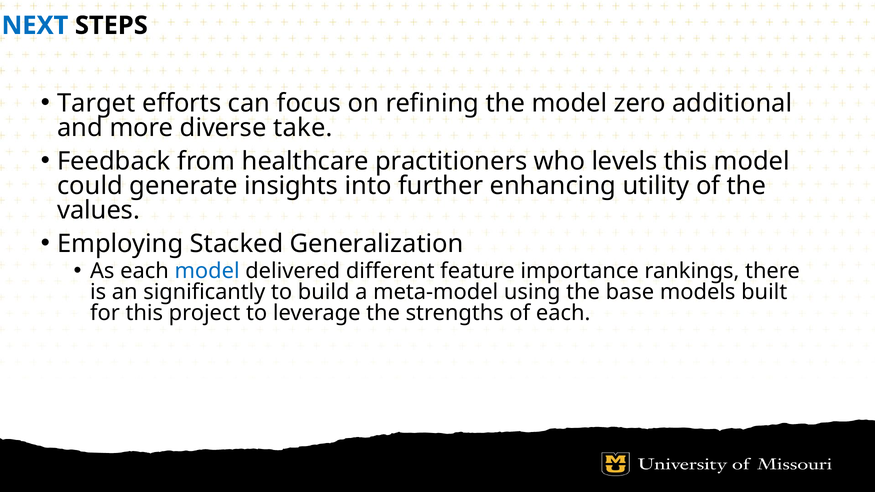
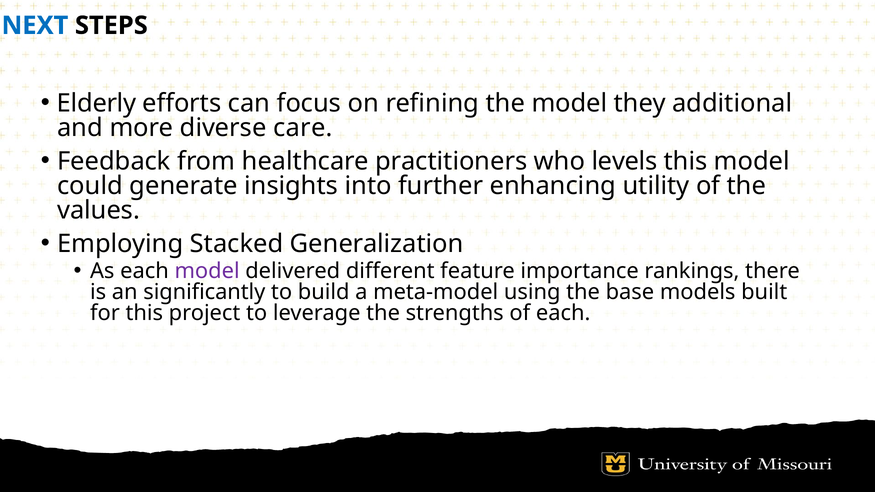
Target: Target -> Elderly (97, 103)
zero: zero -> they (640, 103)
take: take -> care (303, 128)
model colour: blue -> purple (207, 271)
